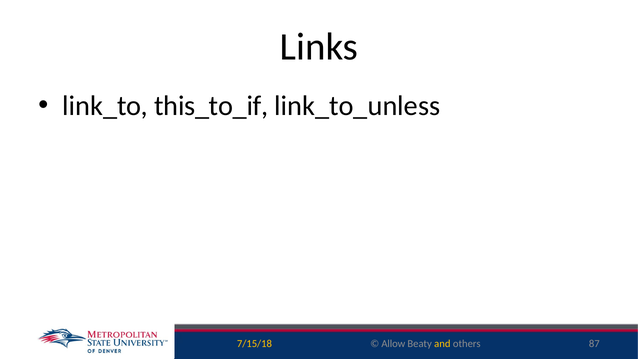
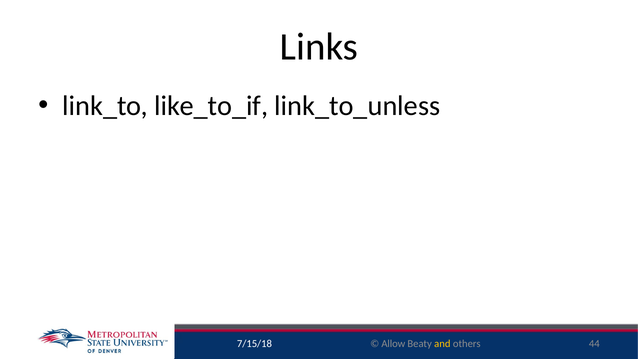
this_to_if: this_to_if -> like_to_if (211, 106)
7/15/18 colour: yellow -> white (254, 344)
87: 87 -> 44 (594, 344)
